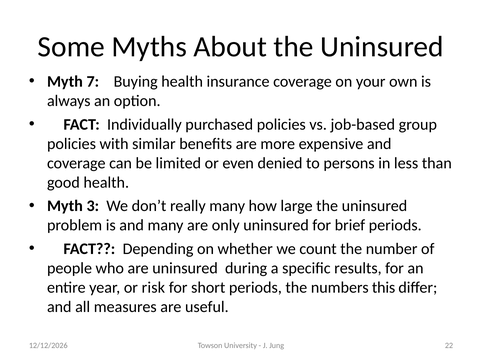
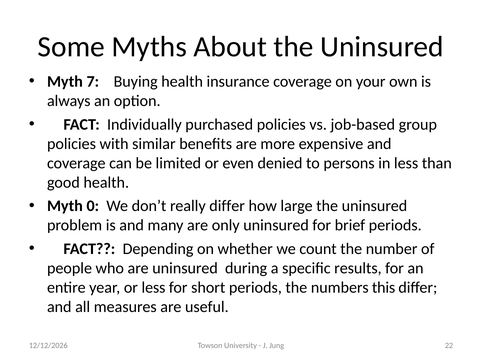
3: 3 -> 0 (93, 206)
really many: many -> differ (227, 206)
or risk: risk -> less (153, 287)
